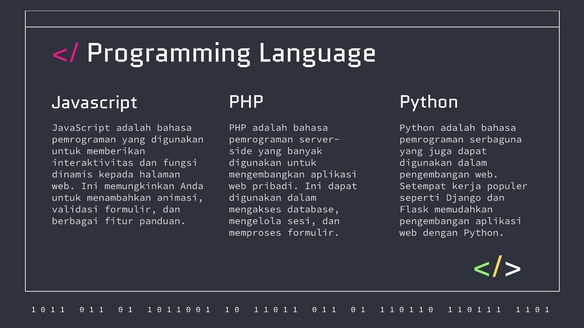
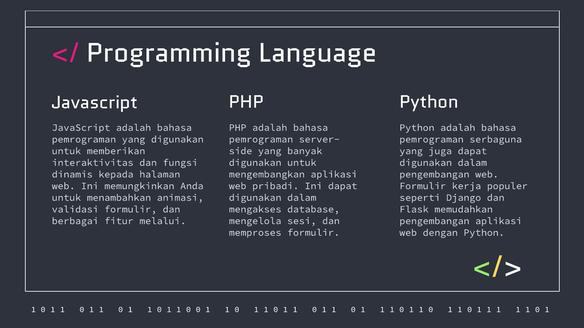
Setempat: Setempat -> Formulir (423, 186)
panduan: panduan -> melalui (163, 221)
